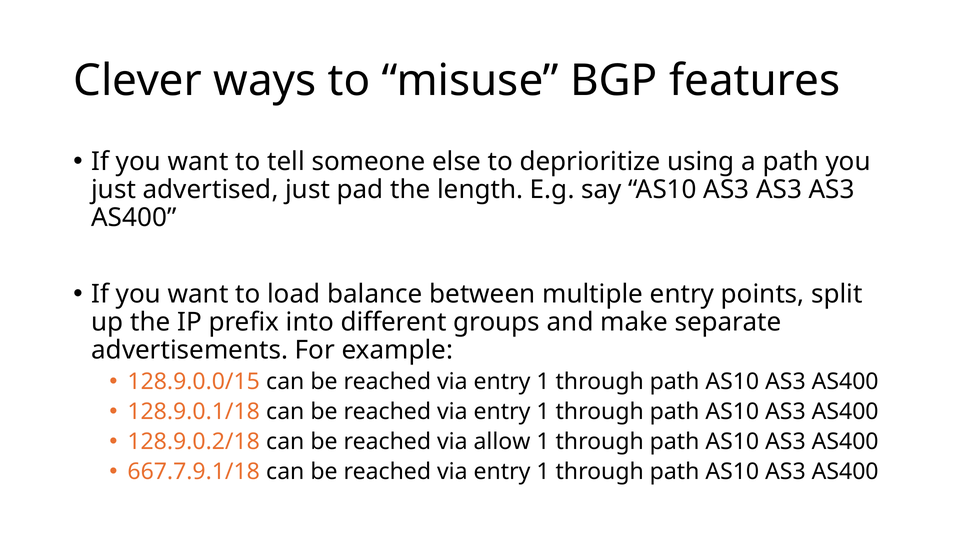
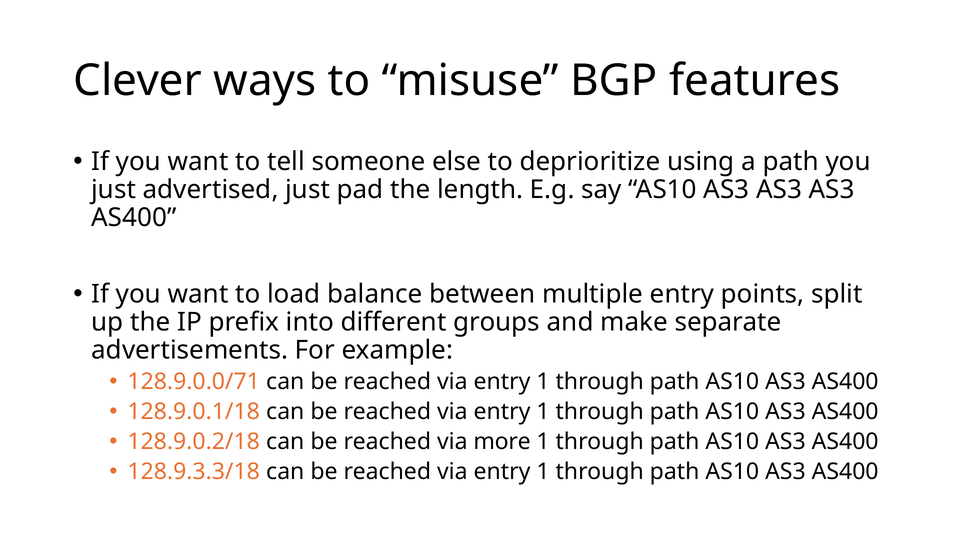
128.9.0.0/15: 128.9.0.0/15 -> 128.9.0.0/71 (194, 382)
allow: allow -> more (502, 442)
667.7.9.1/18: 667.7.9.1/18 -> 128.9.3.3/18 (194, 472)
